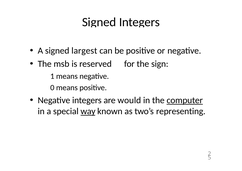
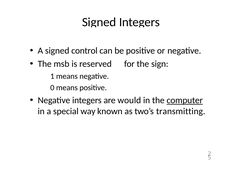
largest: largest -> control (84, 51)
way underline: present -> none (88, 111)
representing: representing -> transmitting (181, 111)
